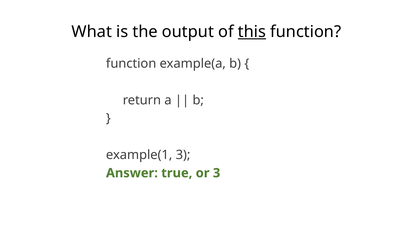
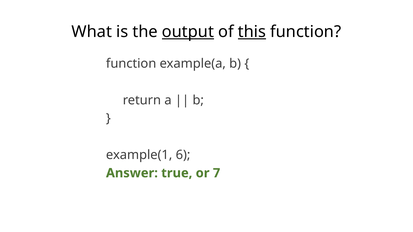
output underline: none -> present (188, 32)
example(1 3: 3 -> 6 (183, 155)
or 3: 3 -> 7 (217, 173)
